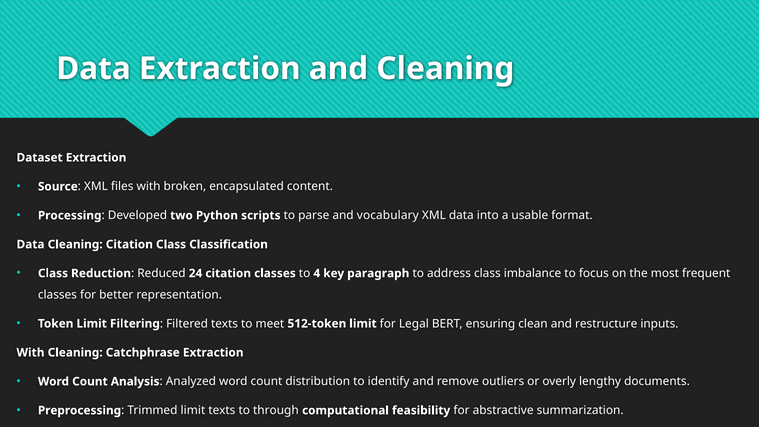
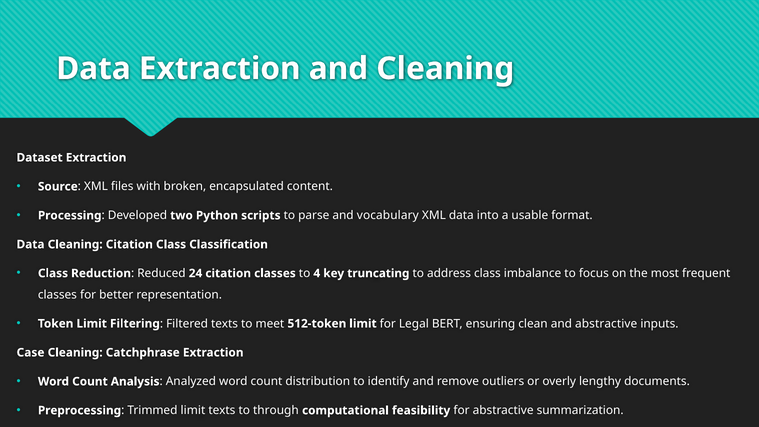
paragraph: paragraph -> truncating (378, 273)
and restructure: restructure -> abstractive (606, 324)
With: With -> Case (30, 352)
